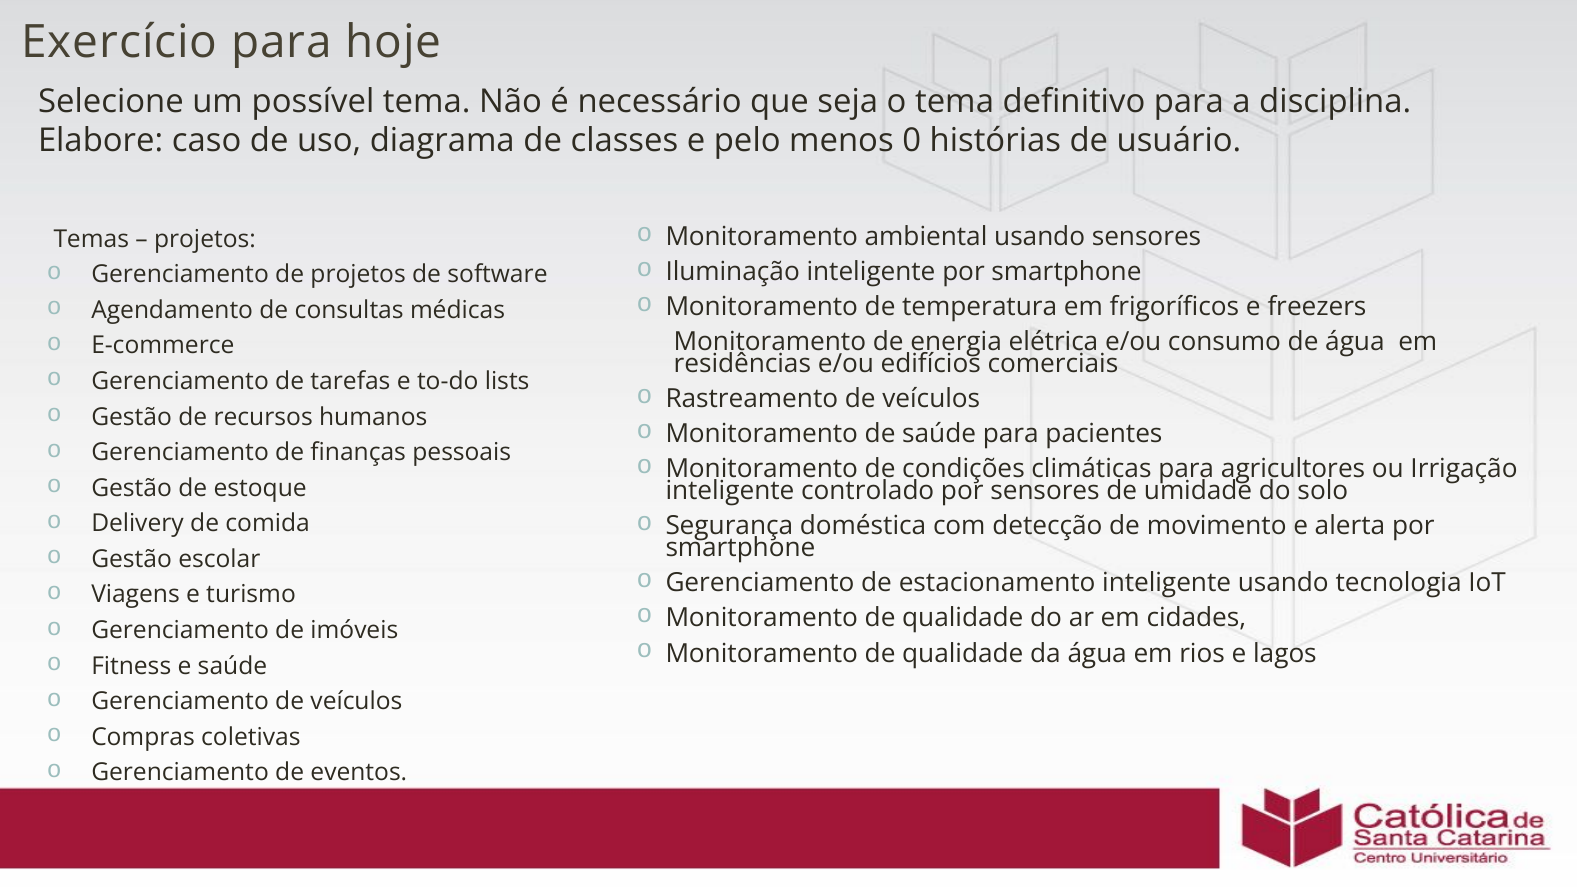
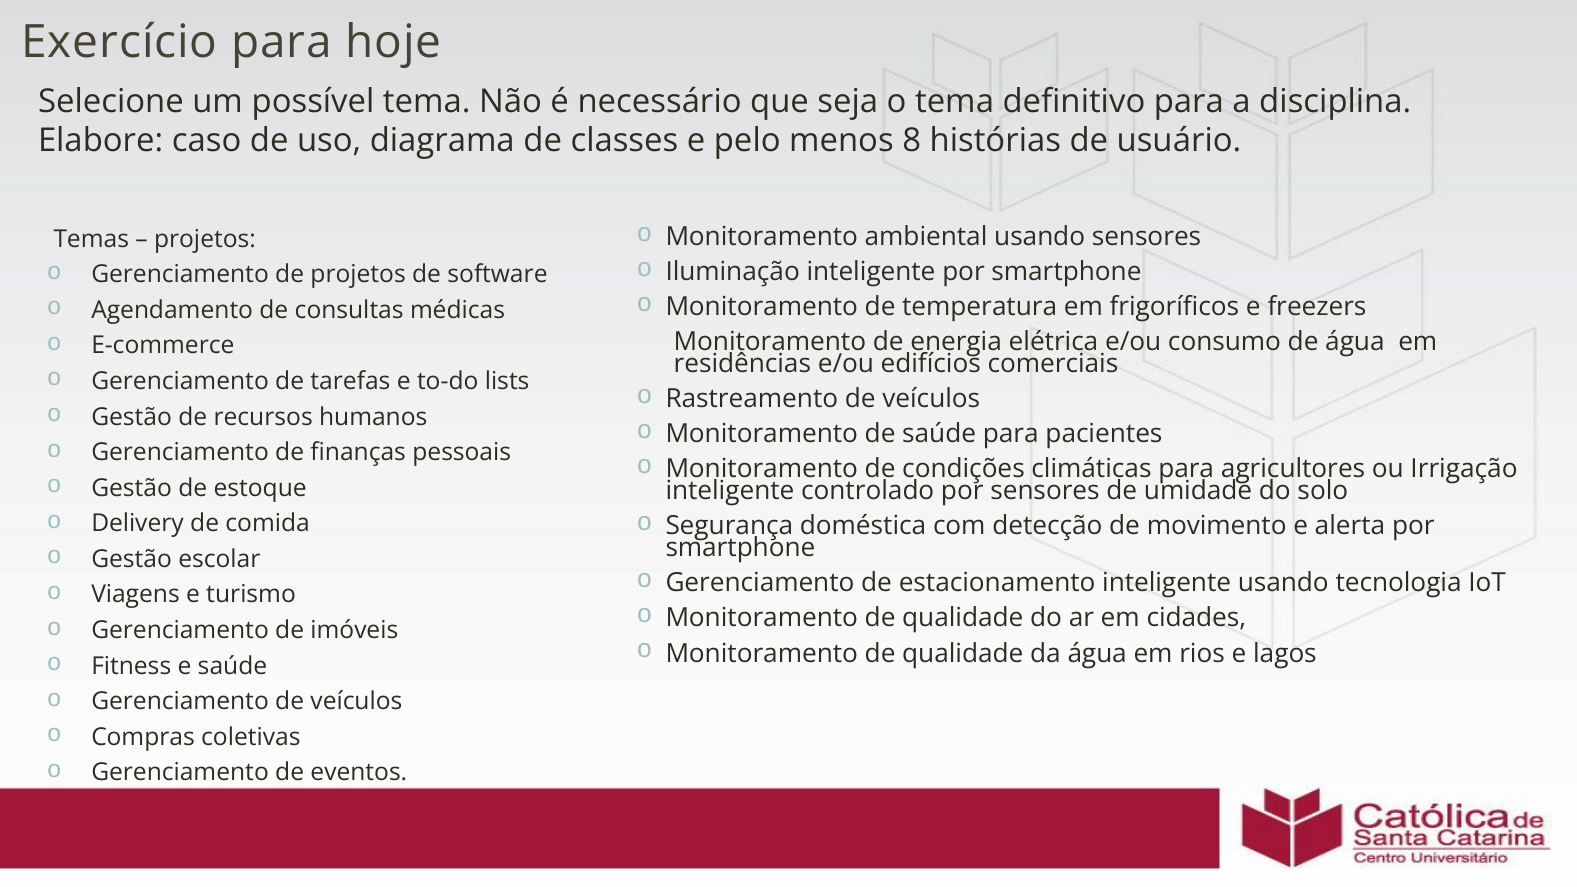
0: 0 -> 8 (912, 141)
